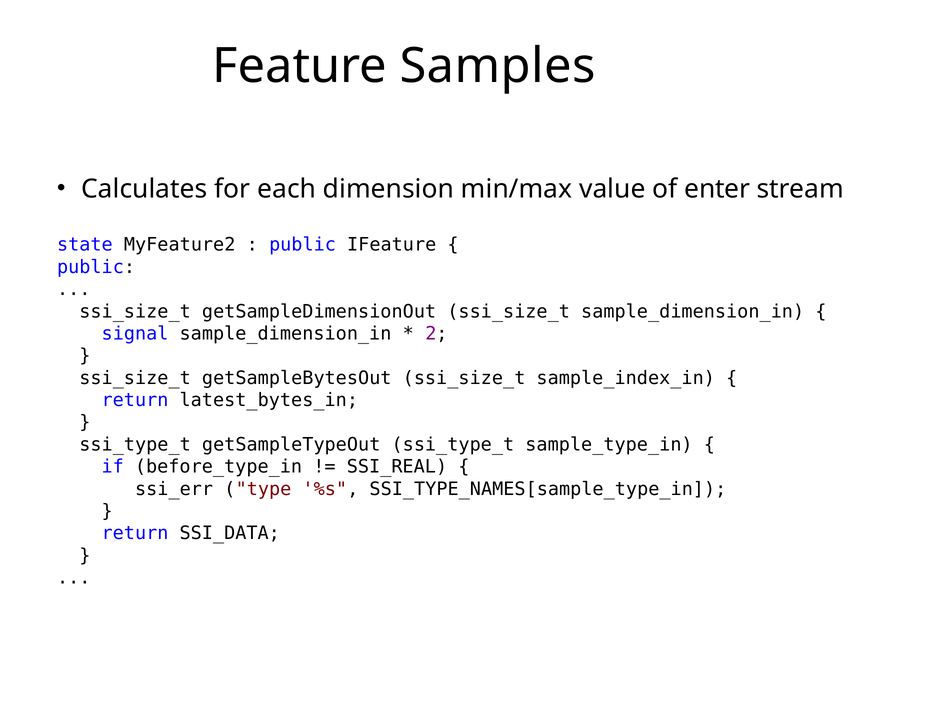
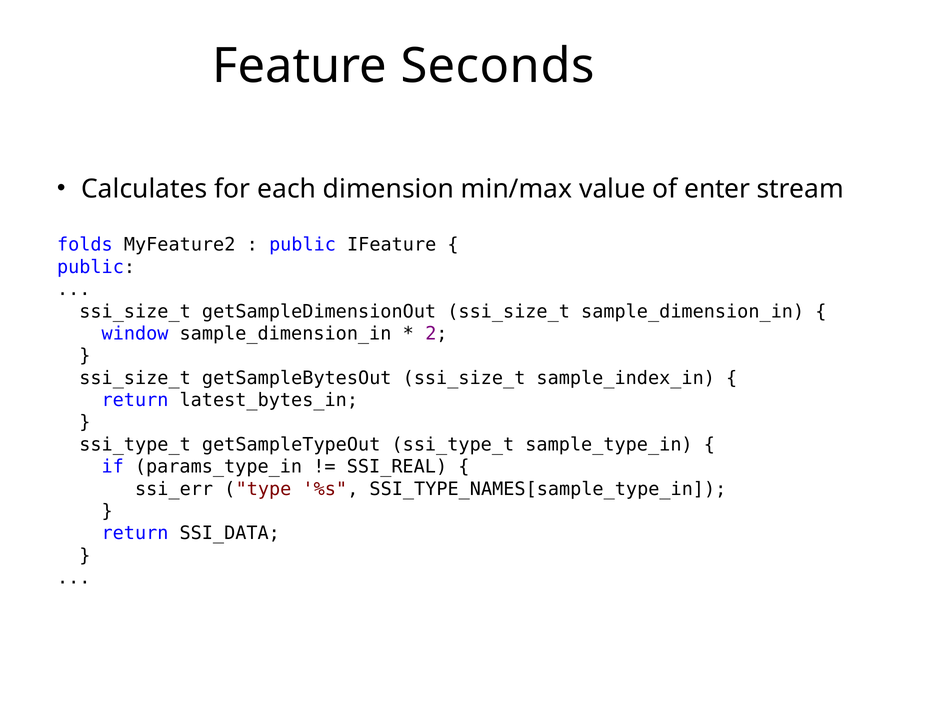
Samples: Samples -> Seconds (498, 66)
state: state -> folds (85, 245)
signal: signal -> window (135, 334)
before_type_in: before_type_in -> params_type_in (219, 467)
